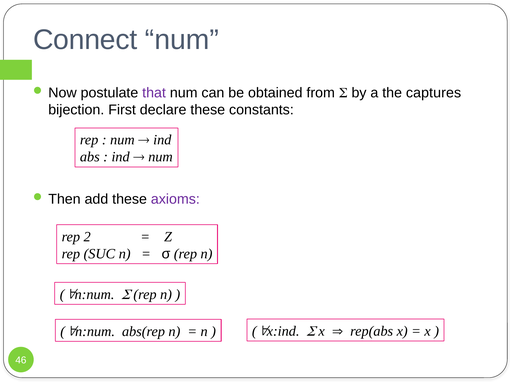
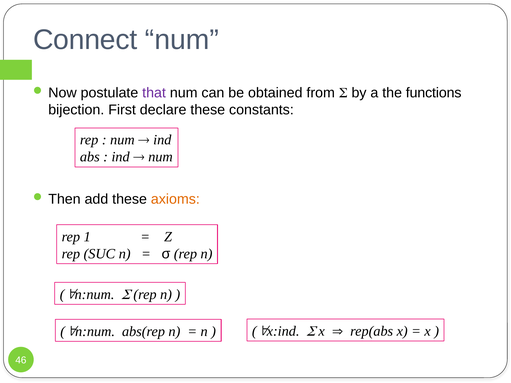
captures: captures -> functions (434, 93)
axioms colour: purple -> orange (175, 199)
2: 2 -> 1 (87, 237)
